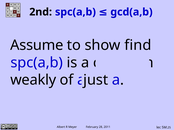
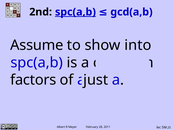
spc(a,b underline: none -> present (75, 12)
find: find -> into (138, 45)
weakly: weakly -> factors (33, 80)
